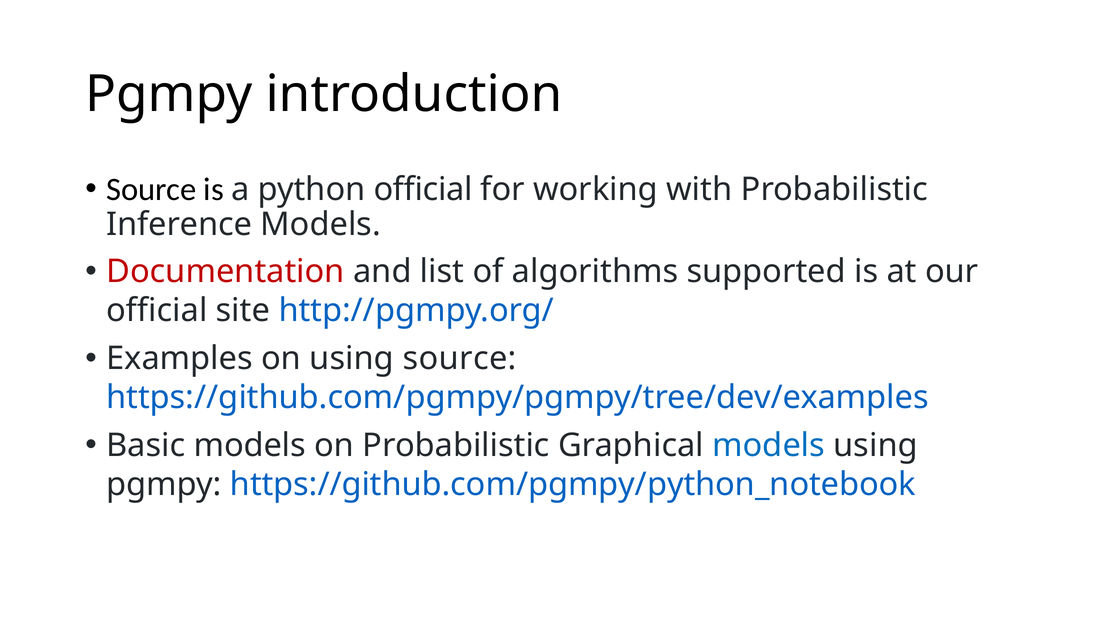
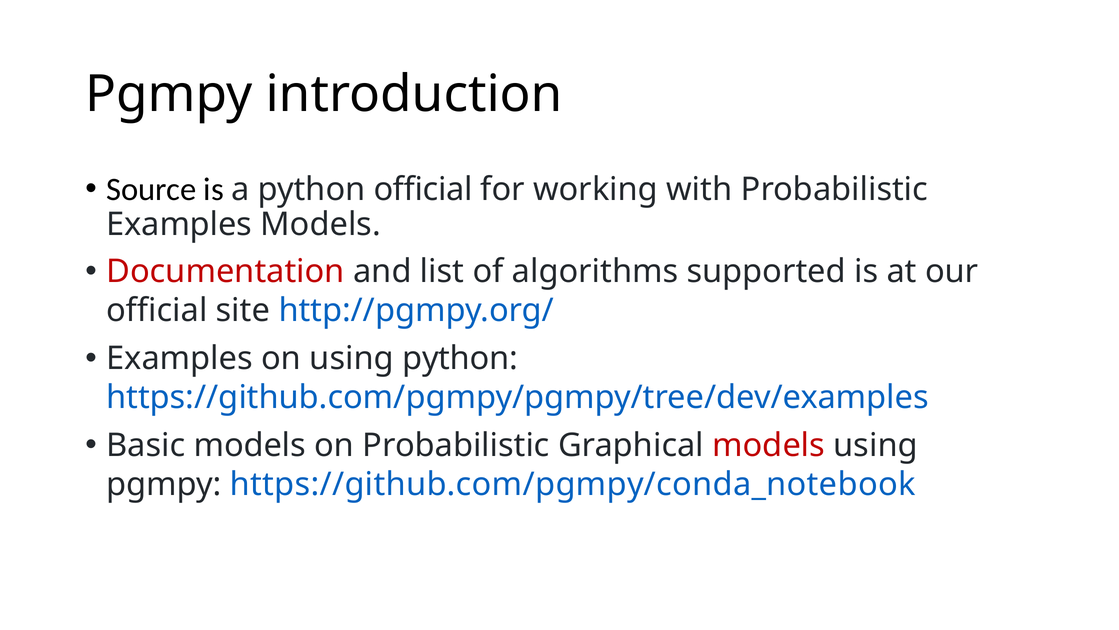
Inference: Inference -> Examples (179, 224)
using source: source -> python (460, 358)
models colour: blue -> red (769, 445)
https://github.com/pgmpy/python_notebook: https://github.com/pgmpy/python_notebook -> https://github.com/pgmpy/conda_notebook (573, 484)
